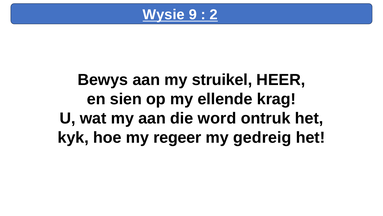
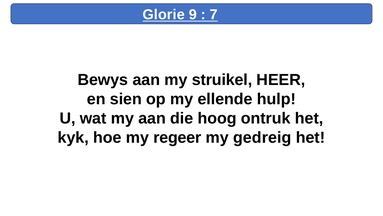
Wysie: Wysie -> Glorie (164, 15)
2: 2 -> 7 (214, 15)
krag: krag -> hulp (276, 99)
word: word -> hoog (217, 118)
